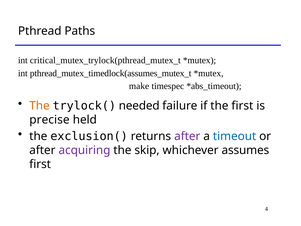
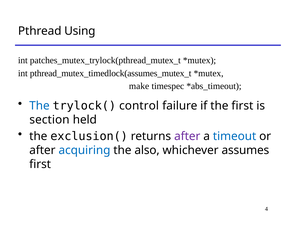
Paths: Paths -> Using (80, 31)
critical_mutex_trylock(pthread_mutex_t: critical_mutex_trylock(pthread_mutex_t -> patches_mutex_trylock(pthread_mutex_t (105, 60)
The colour: orange -> blue (39, 106)
needed: needed -> control (139, 106)
precise: precise -> section (49, 120)
acquiring colour: purple -> blue (84, 150)
skip: skip -> also (147, 150)
